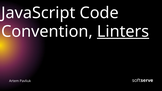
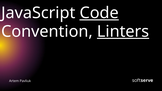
Code underline: none -> present (99, 13)
